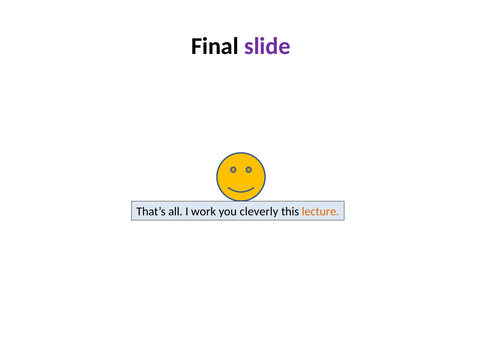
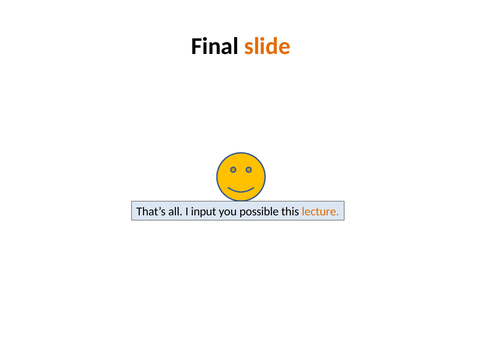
slide colour: purple -> orange (267, 46)
work: work -> input (204, 211)
cleverly: cleverly -> possible (259, 211)
